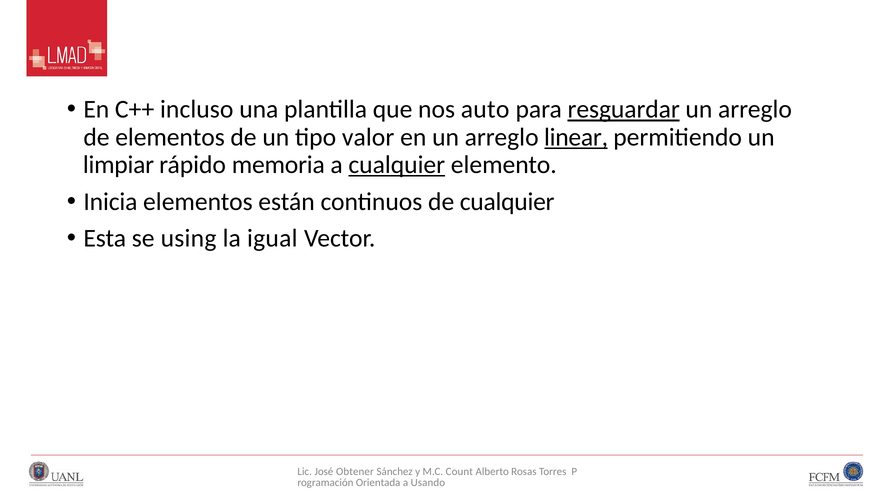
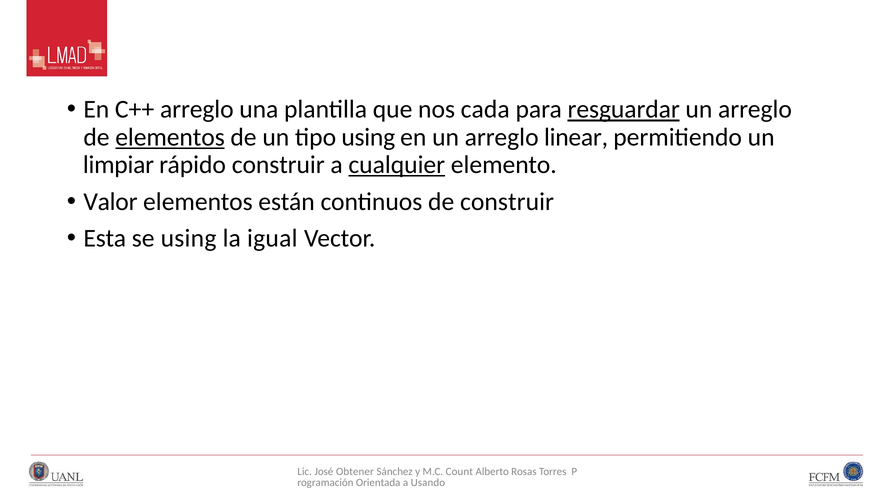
C++ incluso: incluso -> arreglo (197, 109)
auto: auto -> cada (485, 109)
elementos underline: none -> present (170, 137)
tipo valor: valor -> using (368, 137)
linear underline: present -> none (576, 137)
rápido memoria: memoria -> construir (278, 165)
Inicia: Inicia -> Valor (110, 202)
de cualquier: cualquier -> construir (507, 202)
